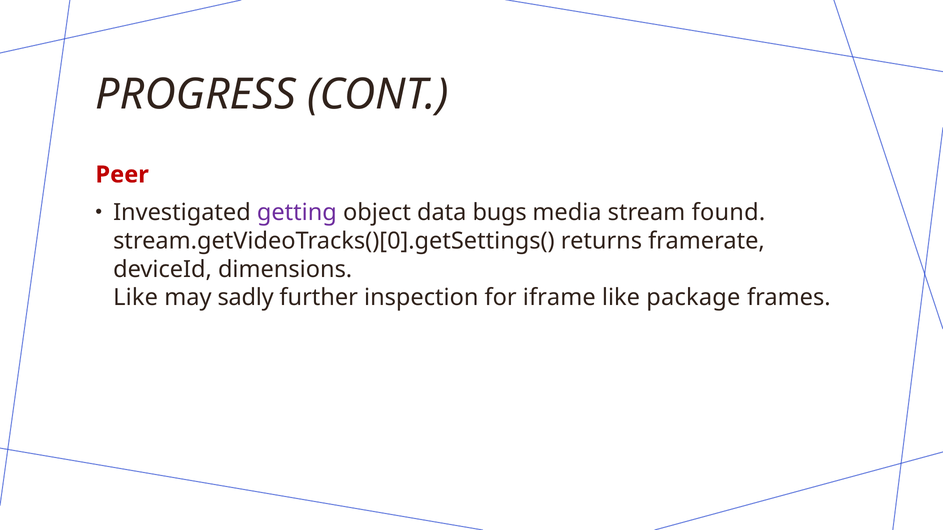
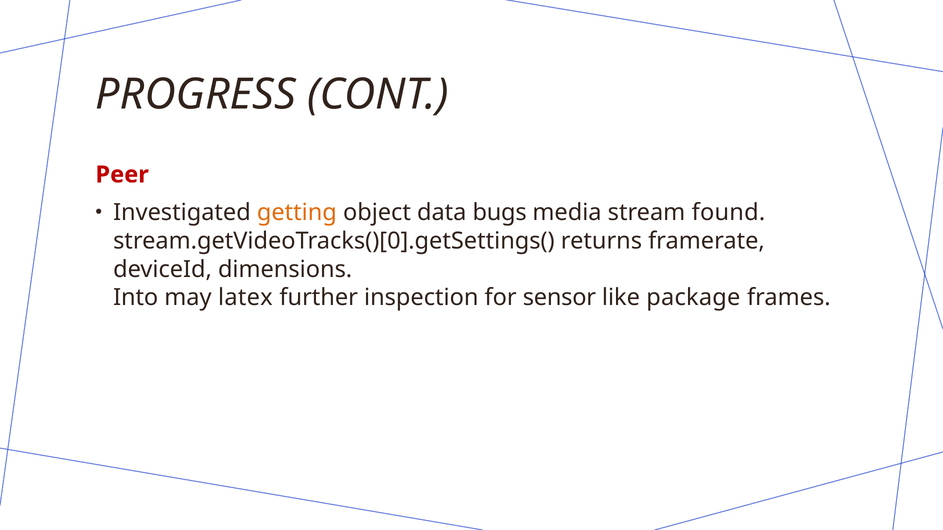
getting colour: purple -> orange (297, 213)
Like: Like -> Into (136, 298)
sadly: sadly -> latex (245, 298)
iframe: iframe -> sensor (559, 298)
